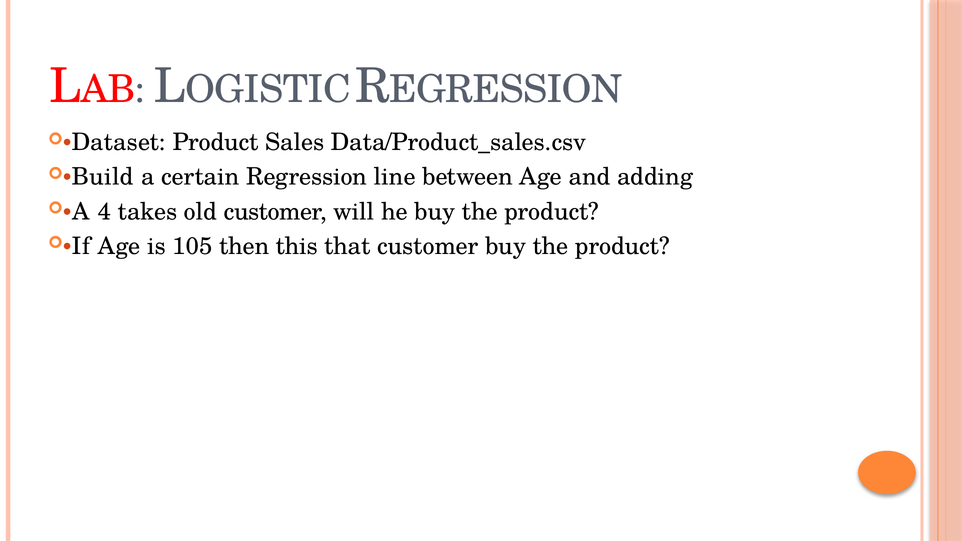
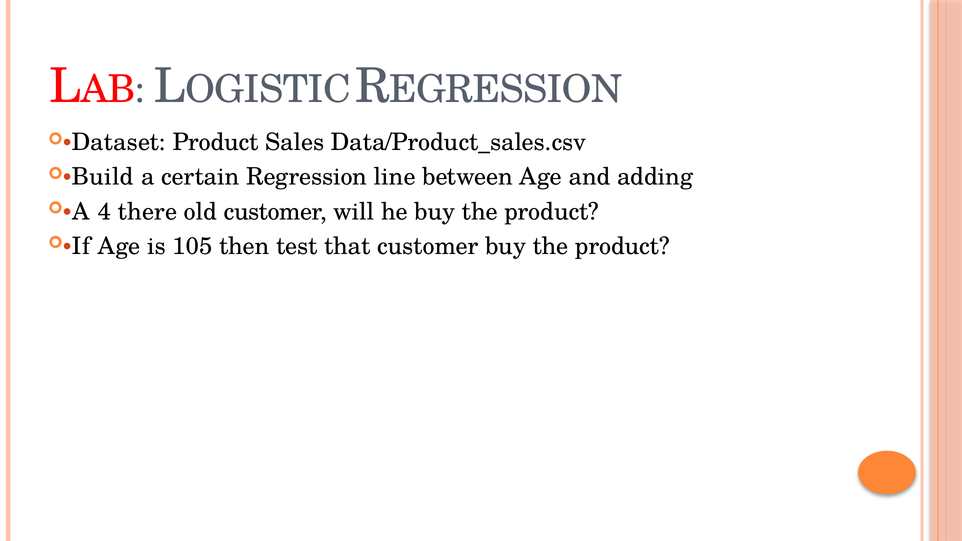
takes: takes -> there (148, 212)
this: this -> test (297, 246)
